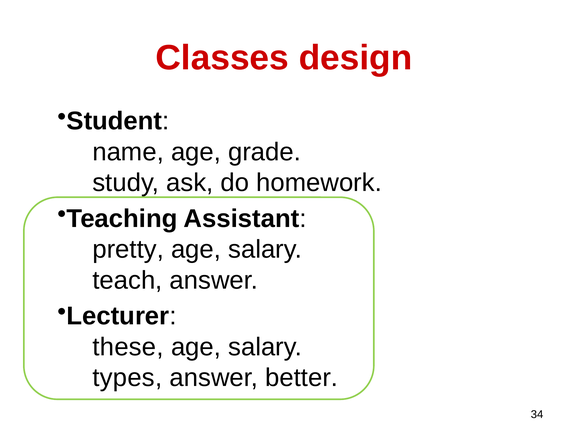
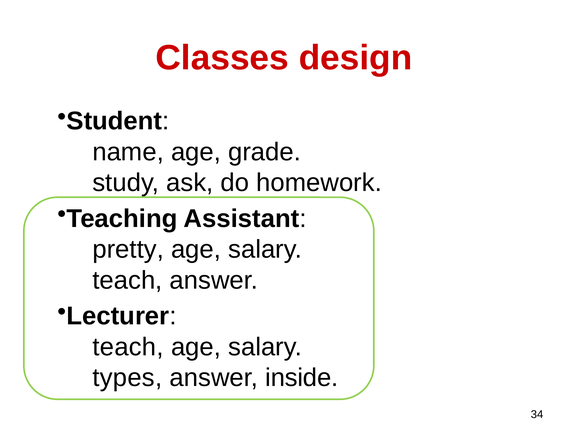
these: these -> teach (128, 347)
better: better -> inside (302, 378)
